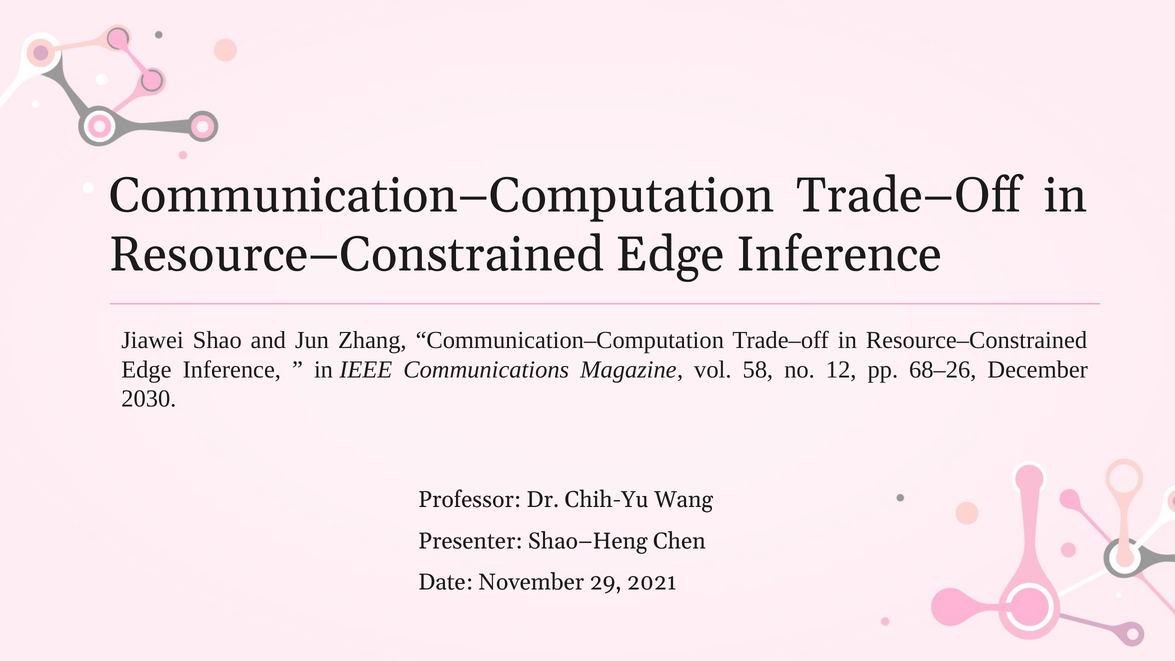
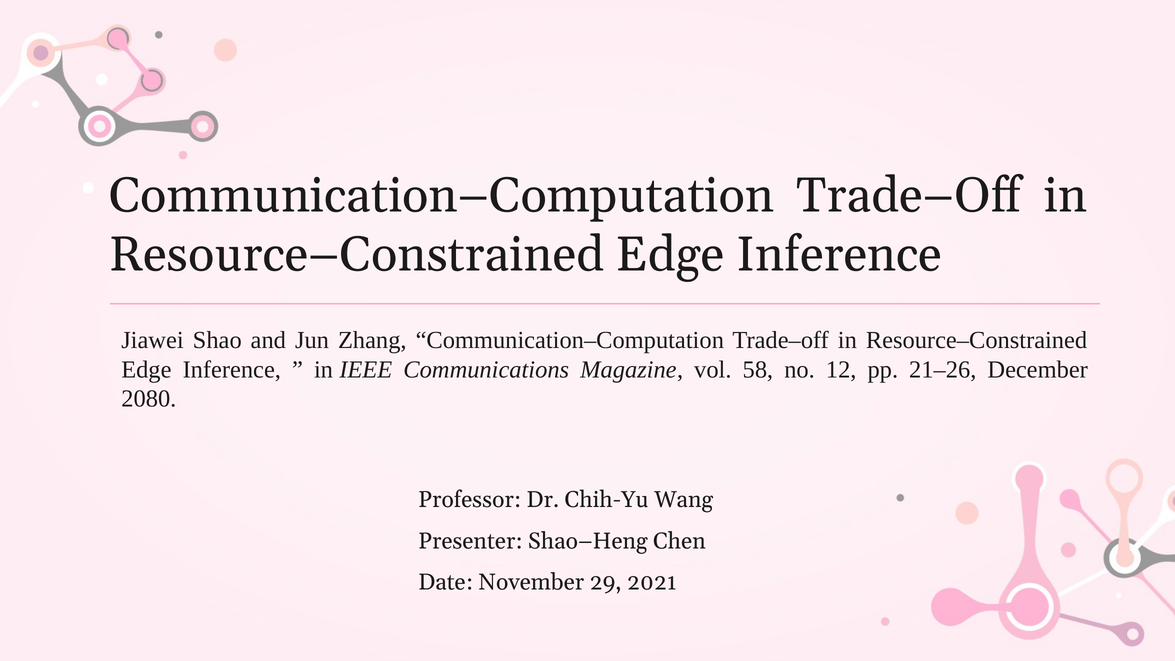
68–26: 68–26 -> 21–26 (943, 369)
2030: 2030 -> 2080 (149, 399)
